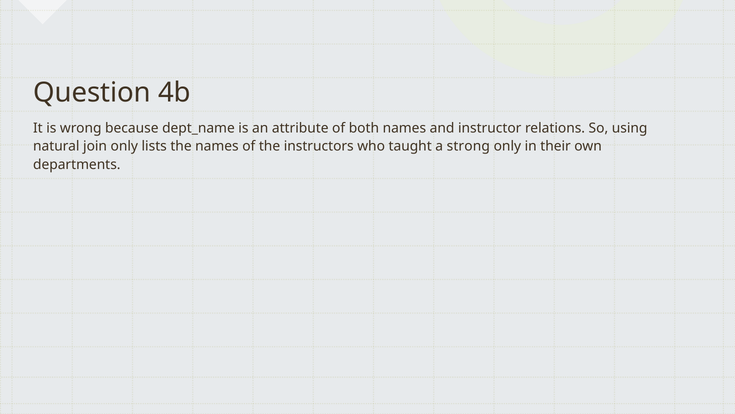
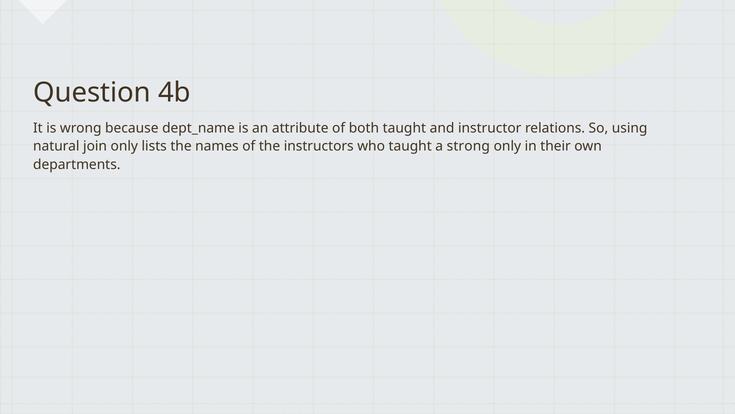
both names: names -> taught (404, 128)
